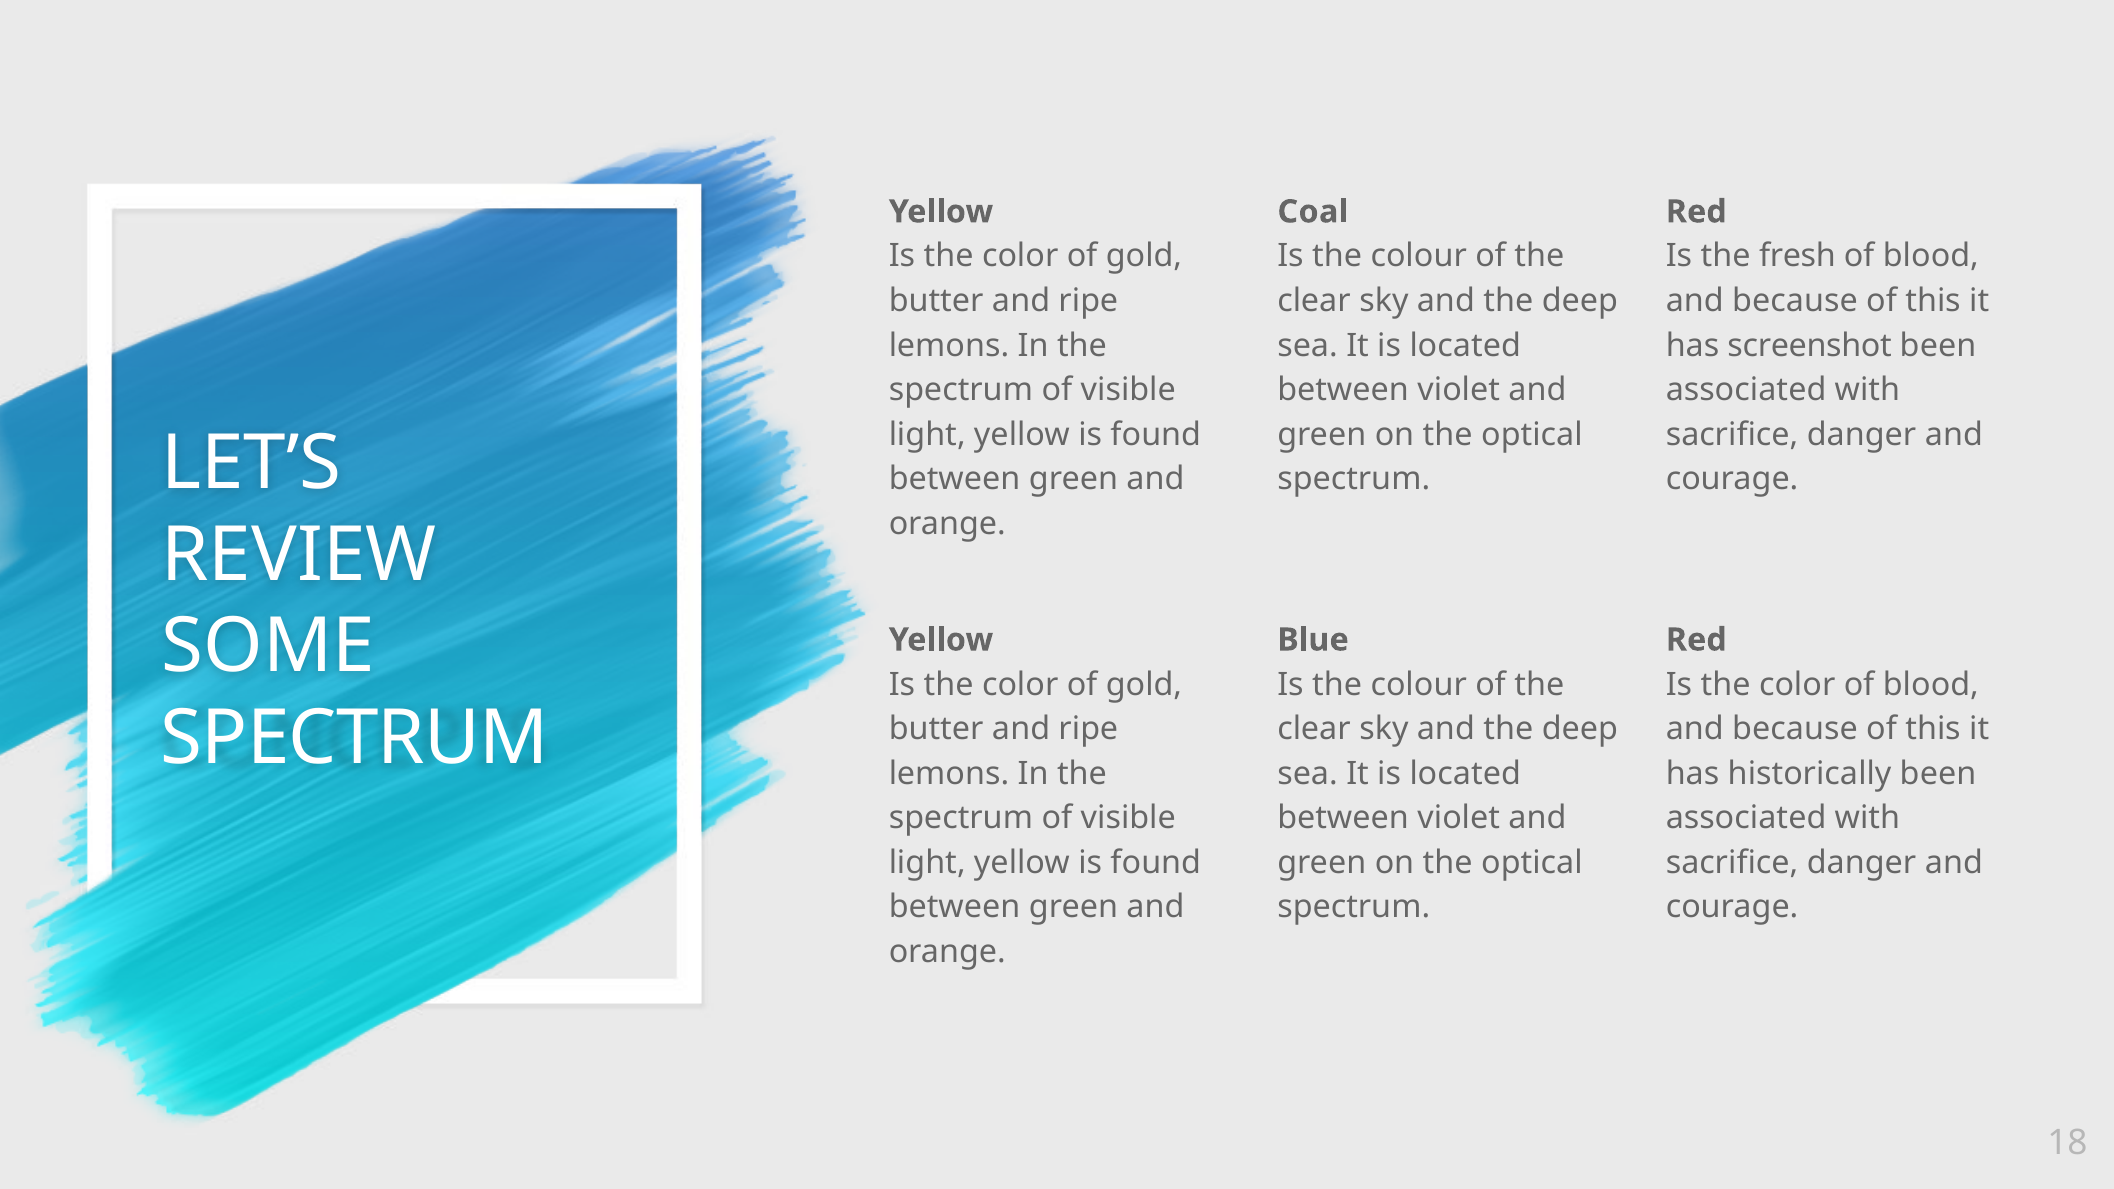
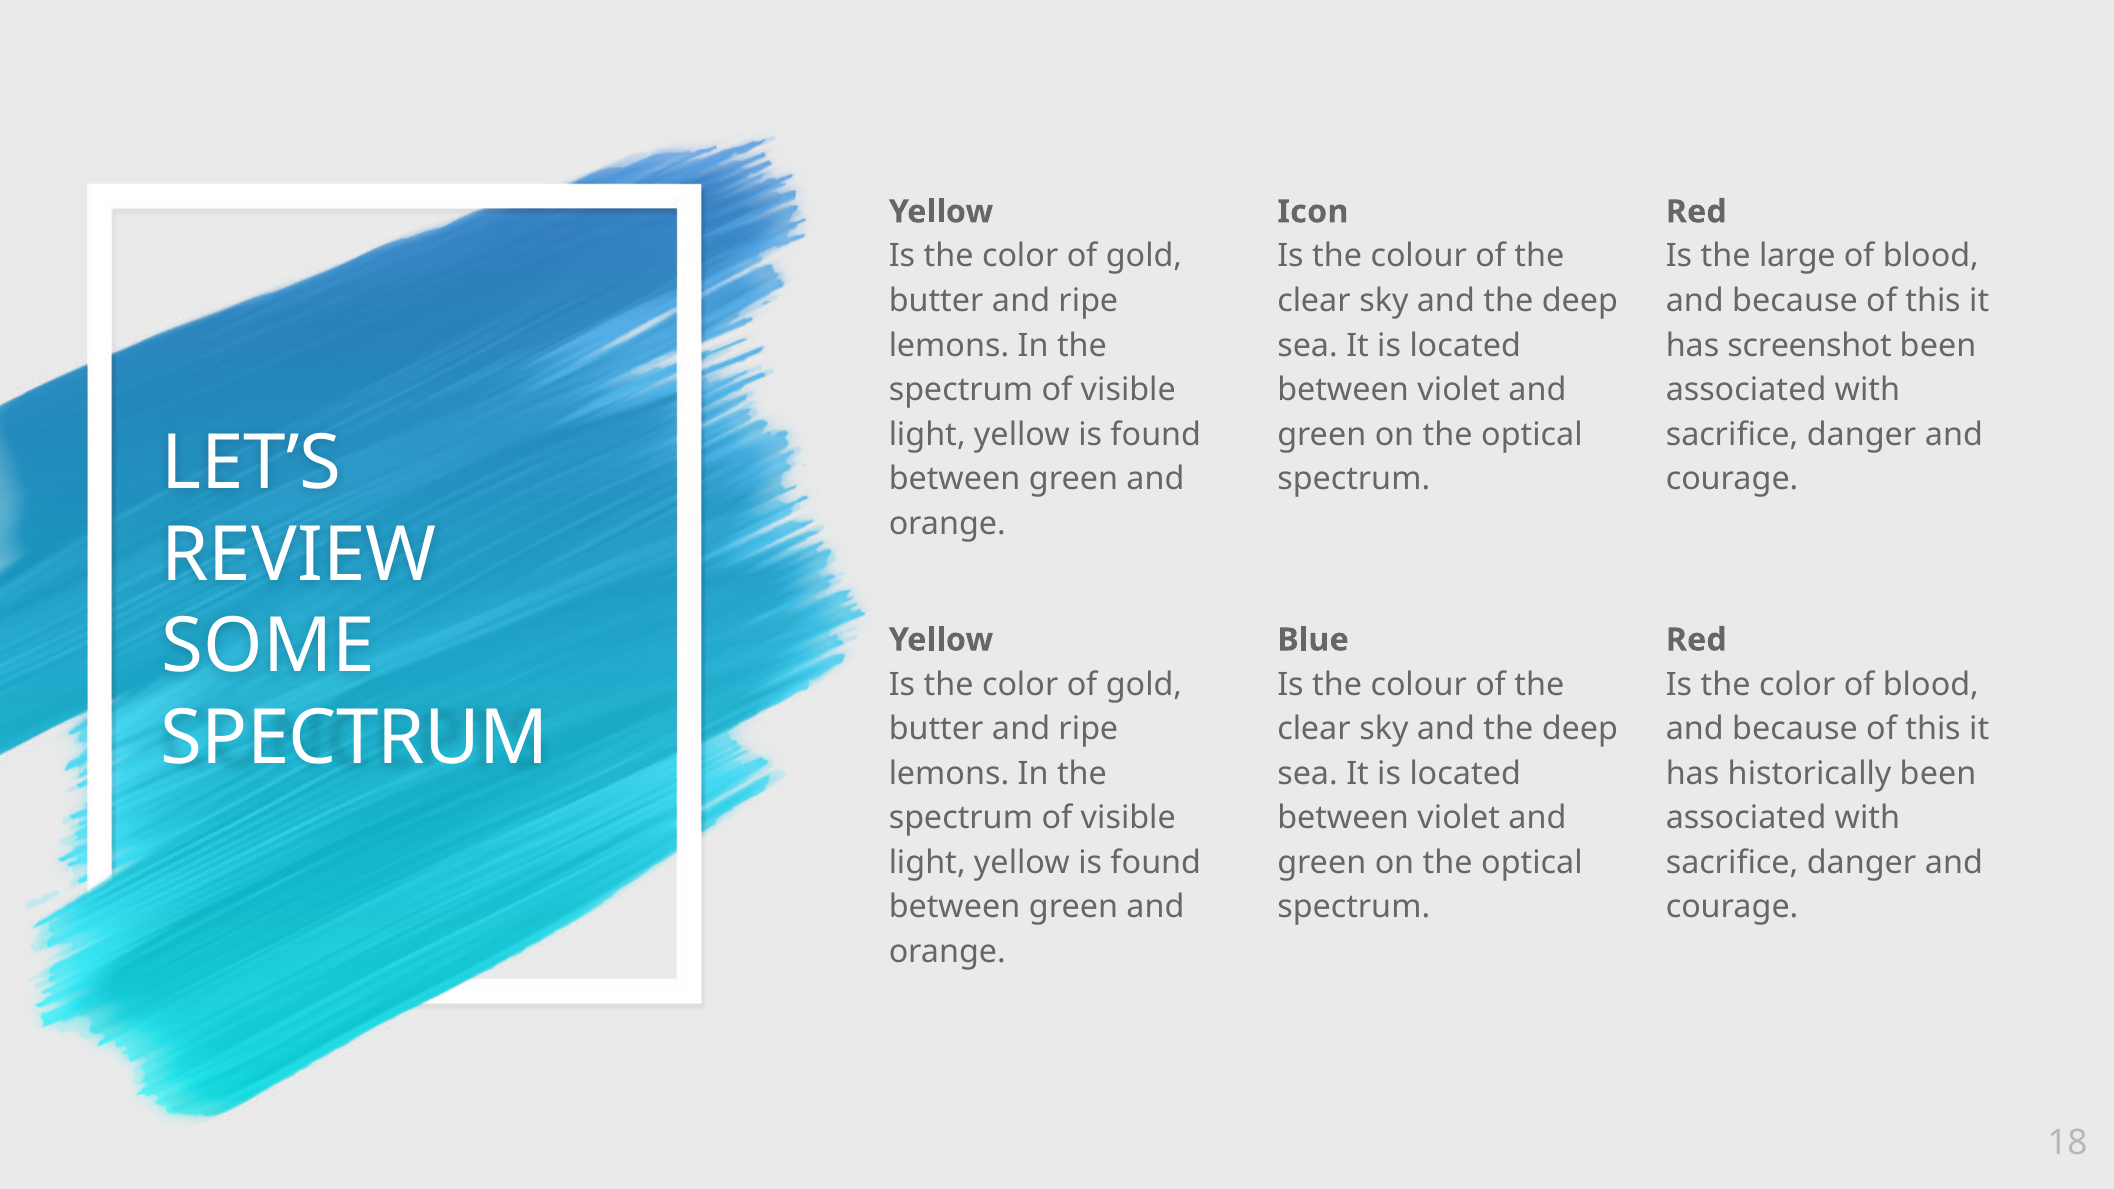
Coal: Coal -> Icon (1313, 212)
fresh: fresh -> large (1797, 256)
